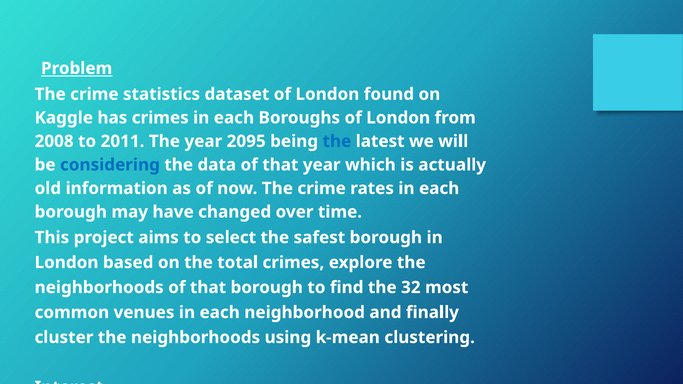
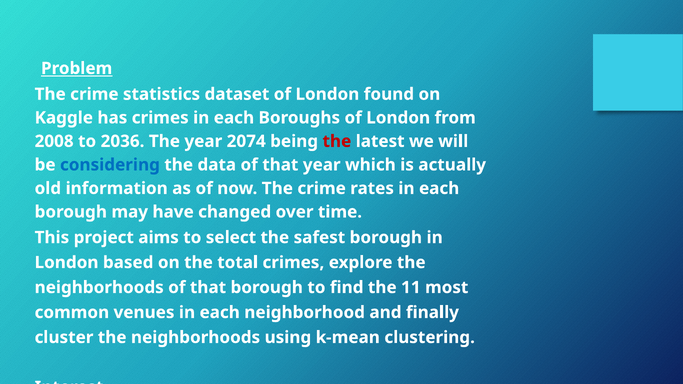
2011: 2011 -> 2036 (123, 141)
2095: 2095 -> 2074 (246, 141)
the colour: blue -> red (337, 141)
32: 32 -> 11 (411, 288)
